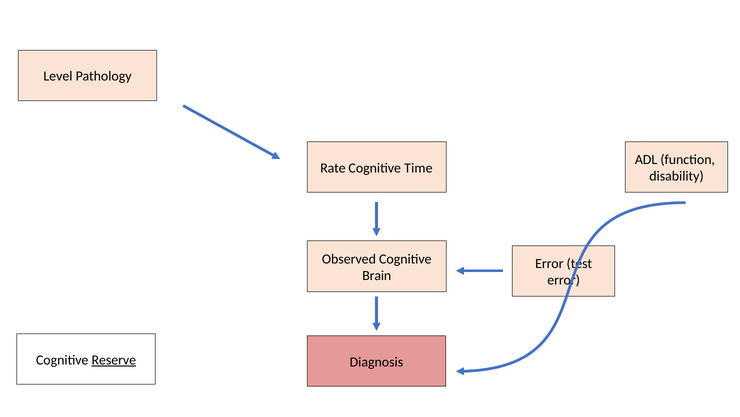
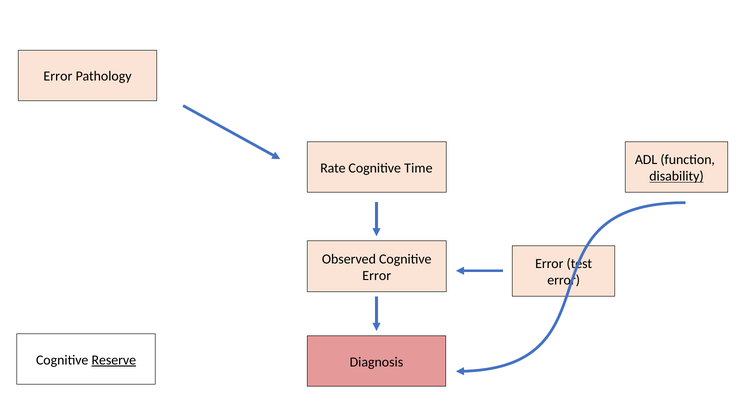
Level: Level -> Error (58, 76)
disability underline: none -> present (677, 176)
Brain: Brain -> Error (377, 275)
